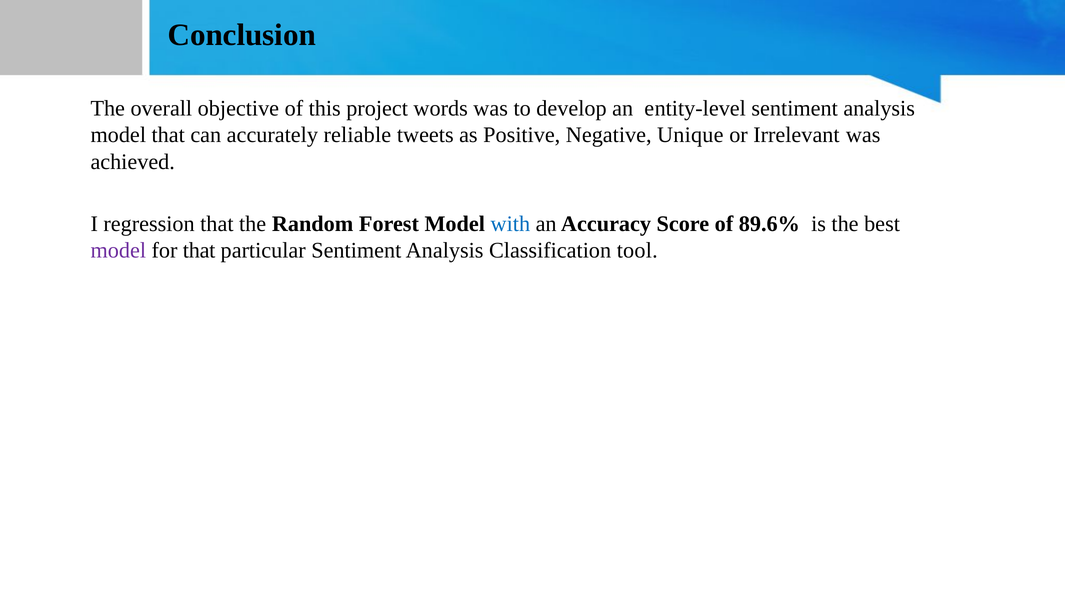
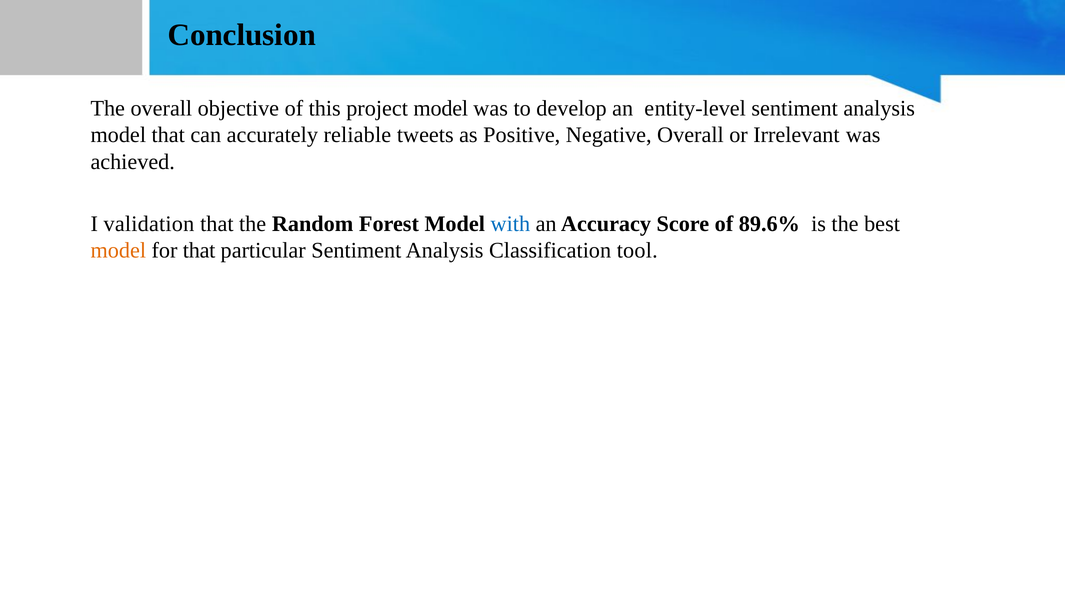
project words: words -> model (441, 108)
Negative Unique: Unique -> Overall (690, 135)
regression: regression -> validation (149, 224)
model colour: purple -> orange (118, 251)
